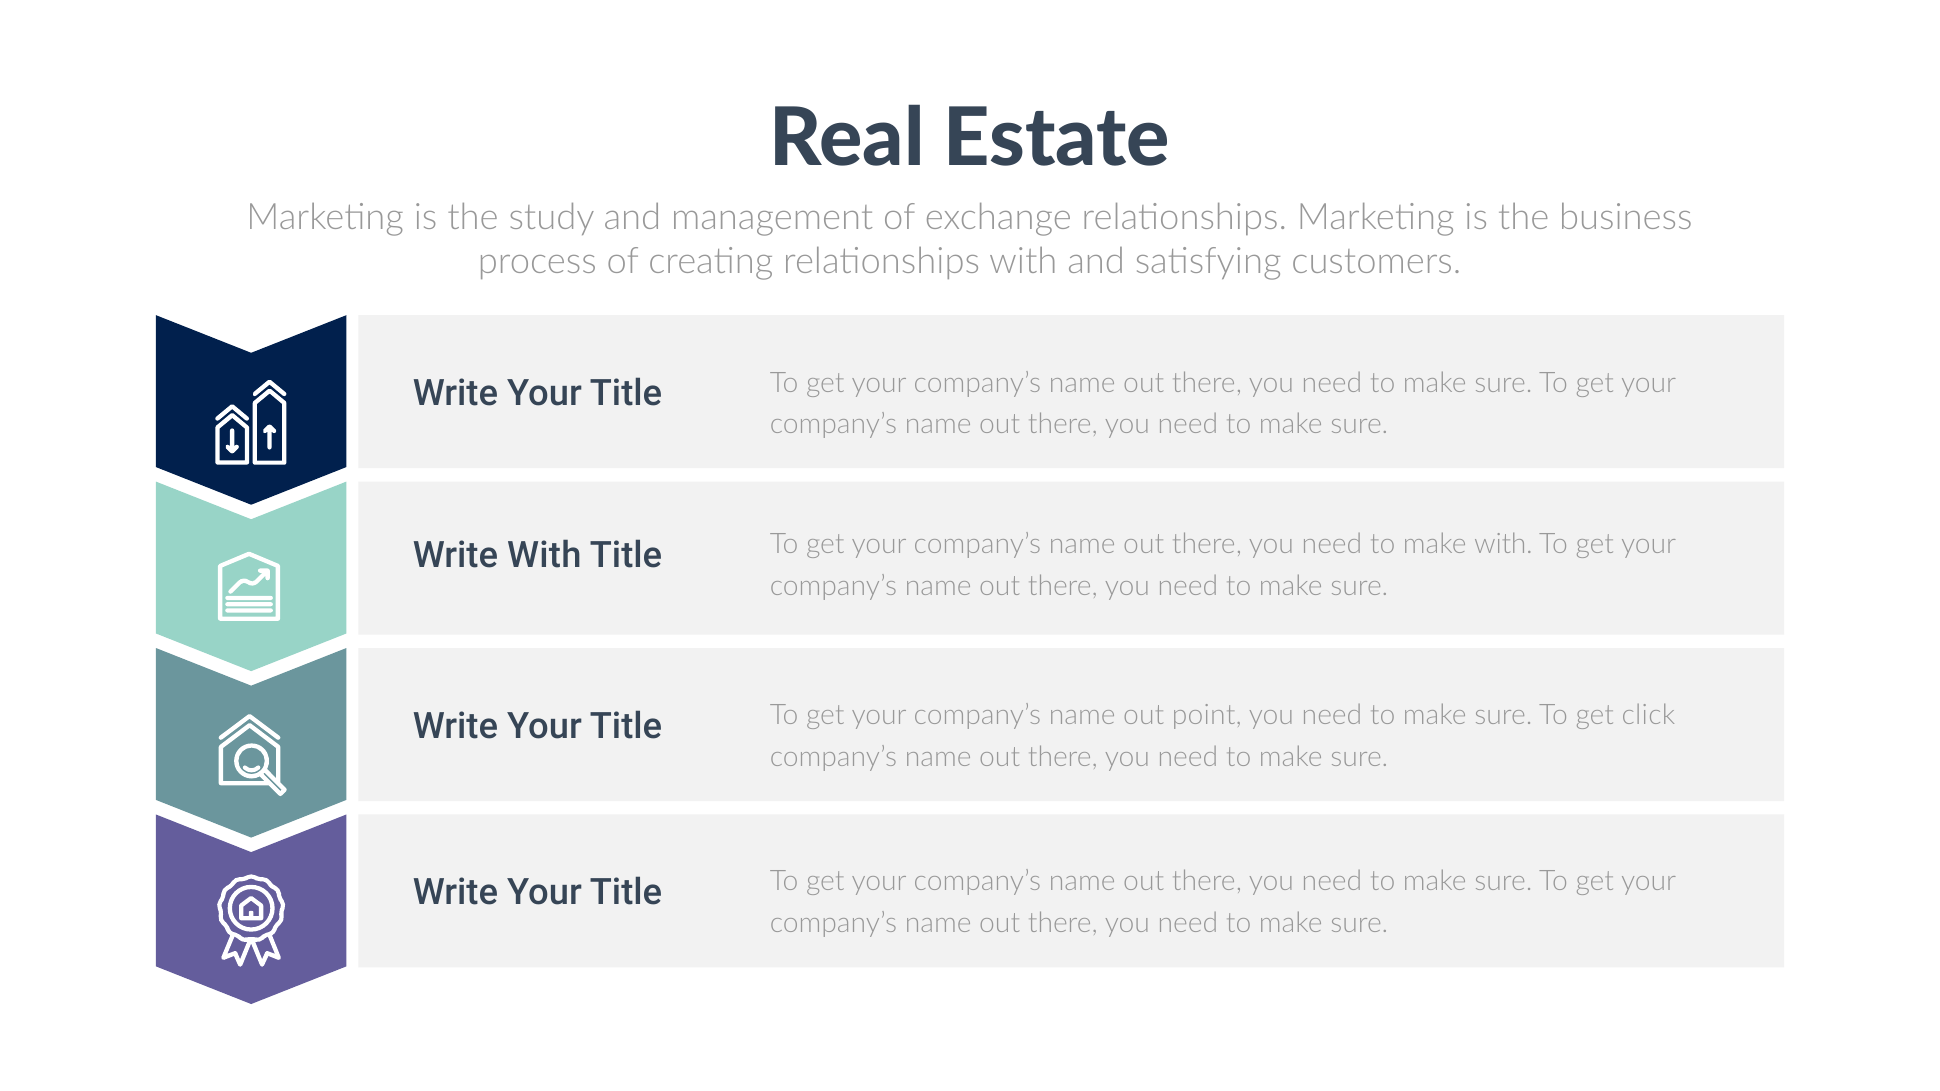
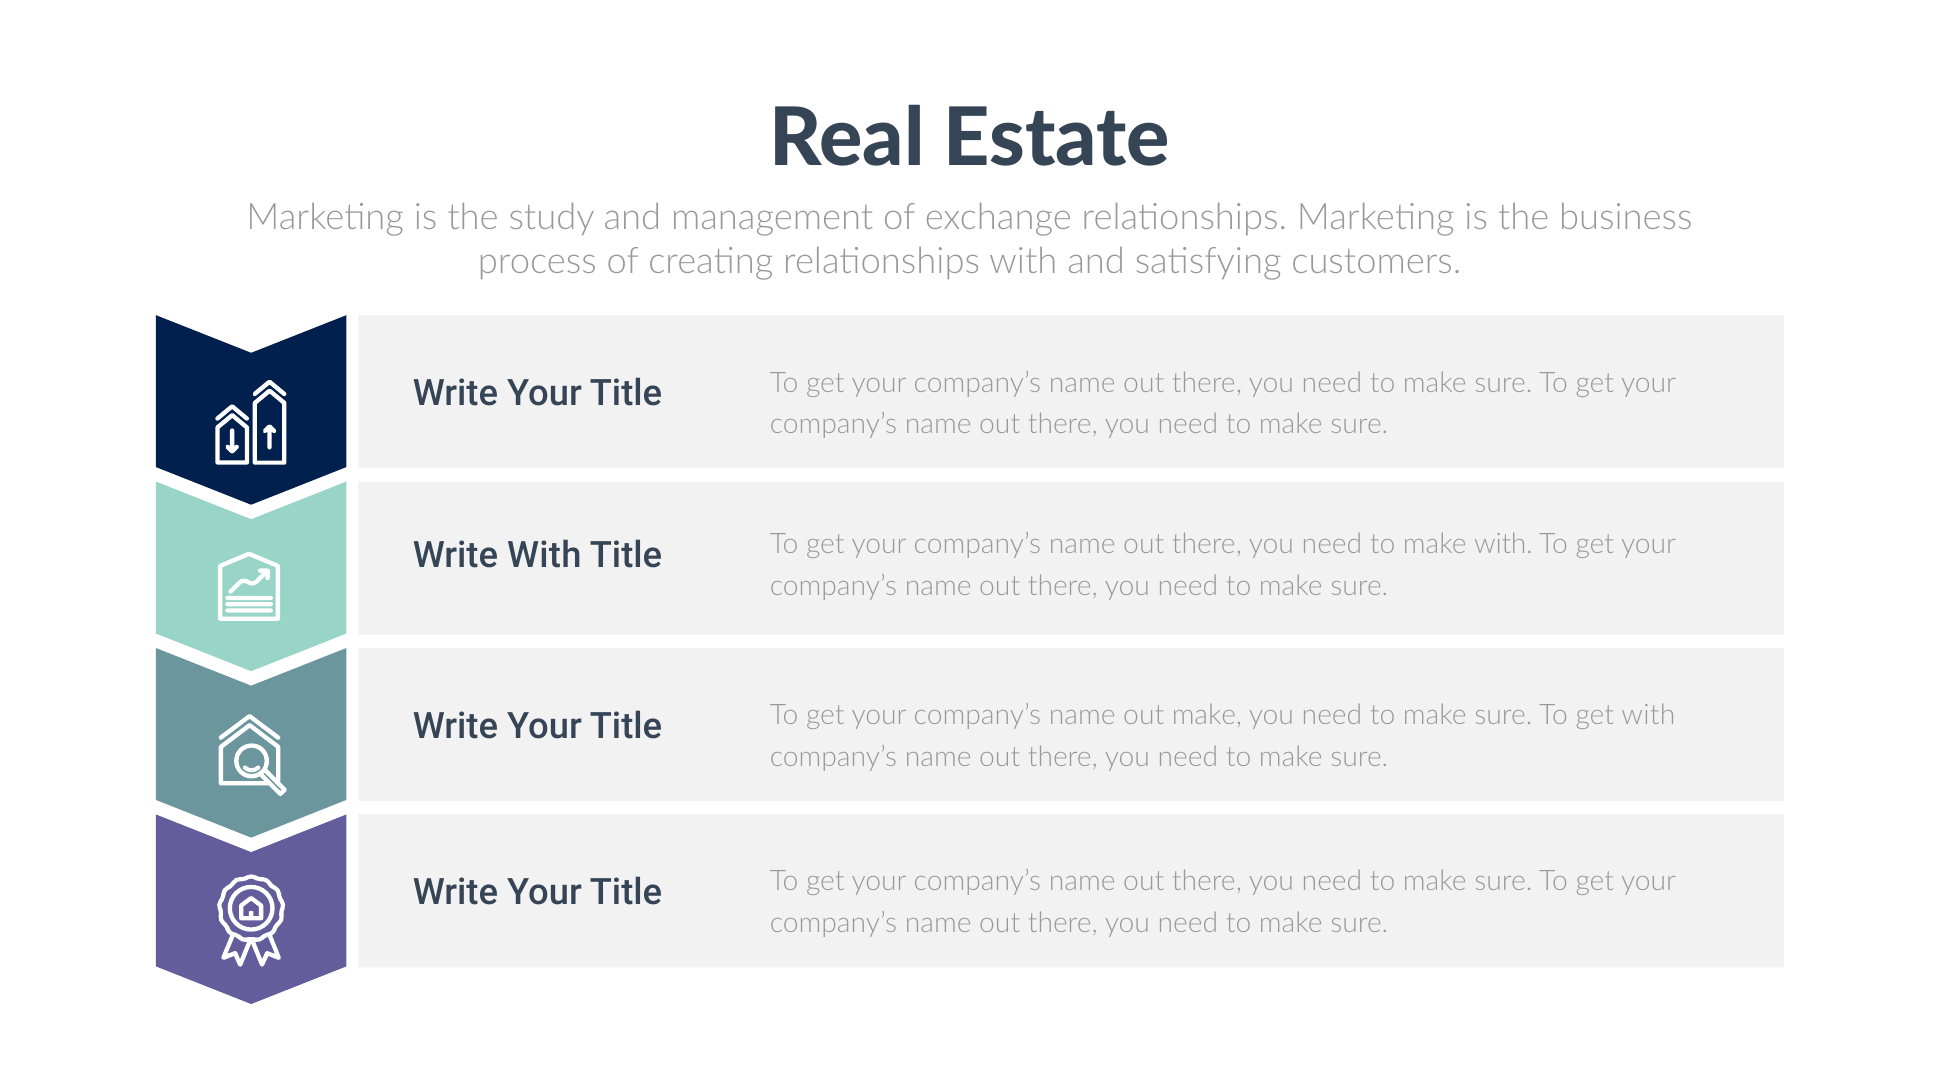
out point: point -> make (1207, 716)
get click: click -> with (1648, 716)
